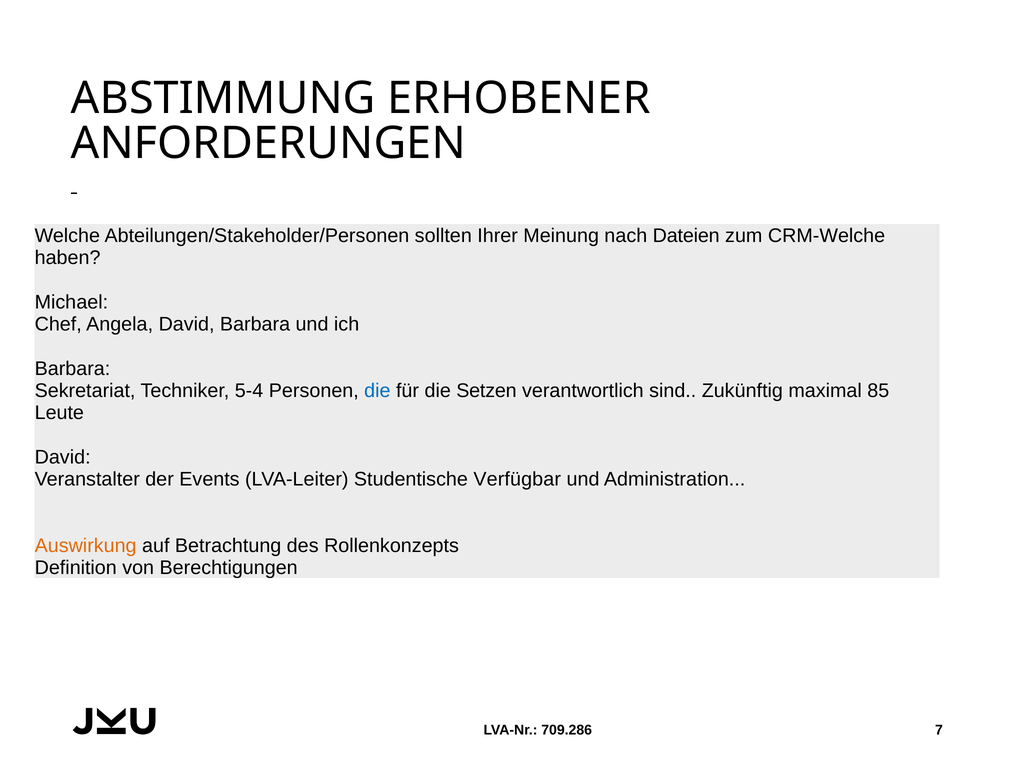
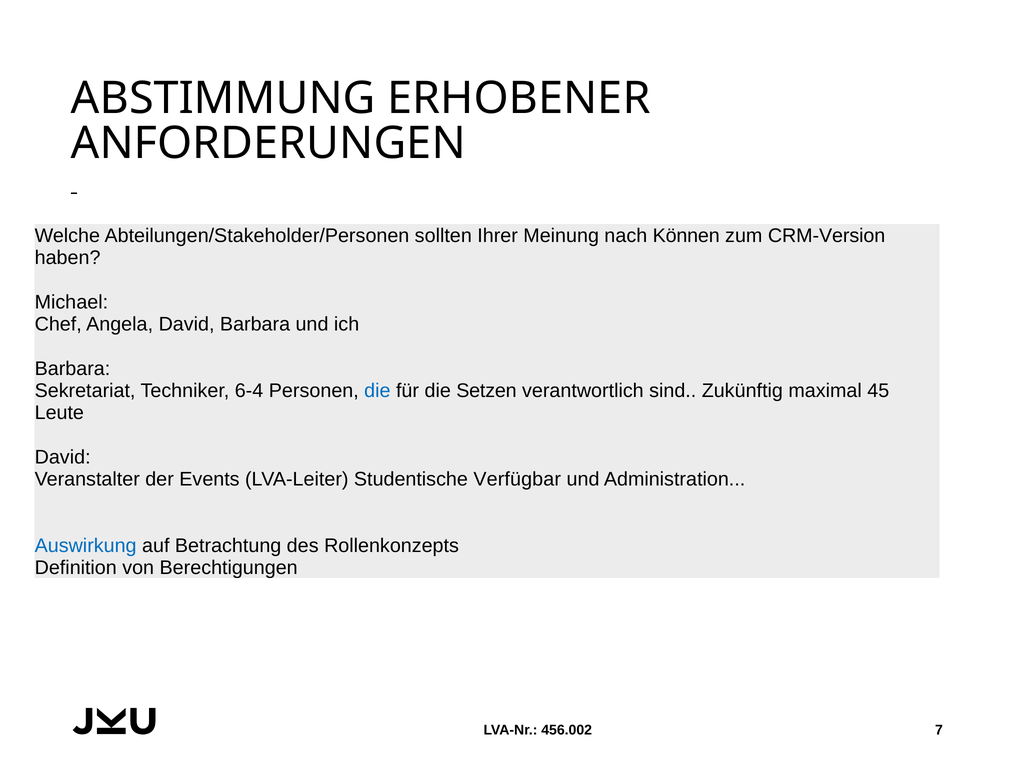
Dateien: Dateien -> Können (686, 236)
CRM-Welche: CRM-Welche -> CRM-Version (827, 236)
5-4: 5-4 -> 6-4 (249, 391)
85: 85 -> 45 (878, 391)
Auswirkung colour: orange -> blue (86, 546)
709.286: 709.286 -> 456.002 (567, 730)
